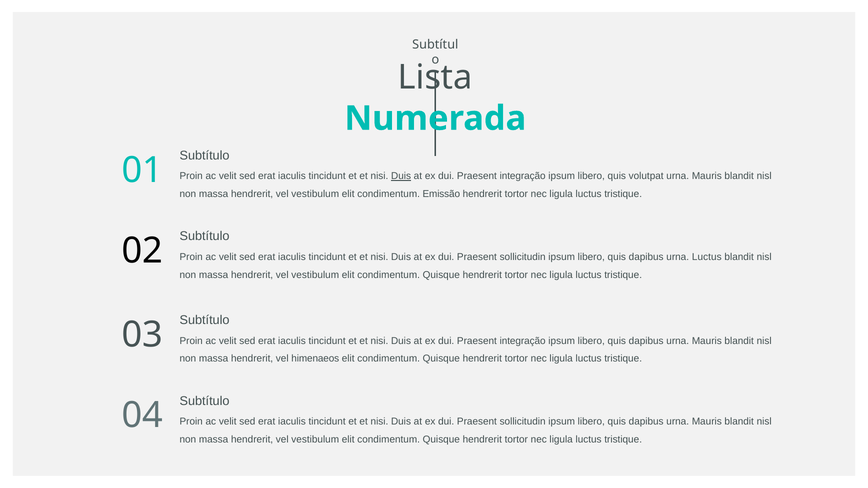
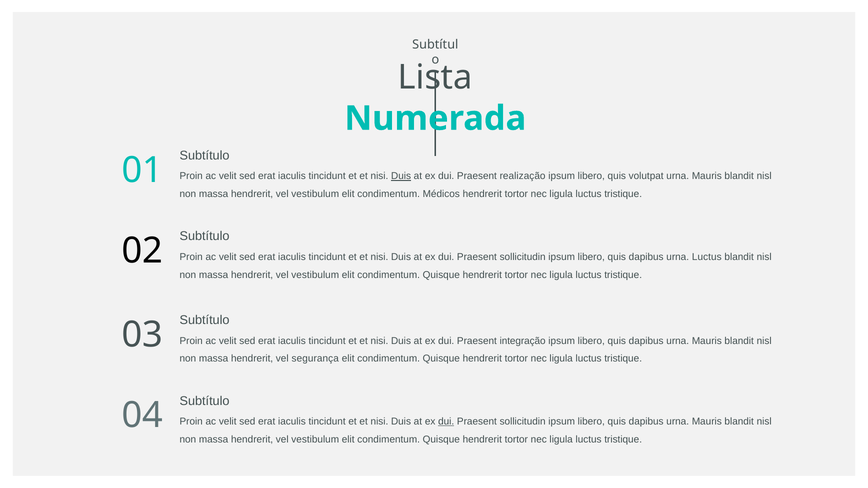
integração: integração -> realização (523, 176)
Emissão: Emissão -> Médicos (441, 194)
himenaeos: himenaeos -> segurança (315, 359)
dui underline: none -> present (446, 422)
